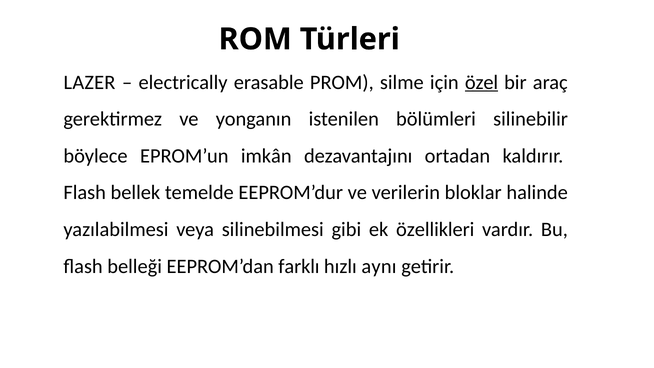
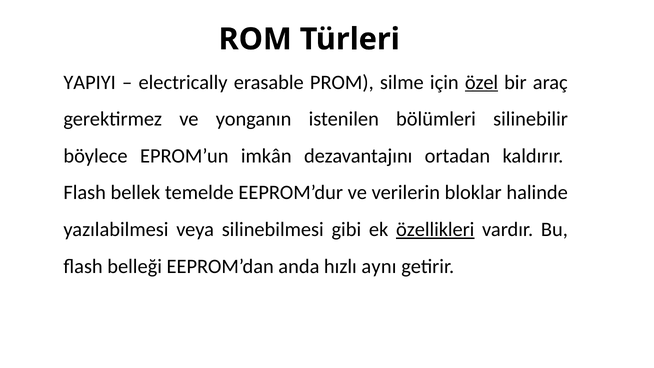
LAZER: LAZER -> YAPIYI (90, 82)
özellikleri underline: none -> present (435, 229)
farklı: farklı -> anda (299, 266)
